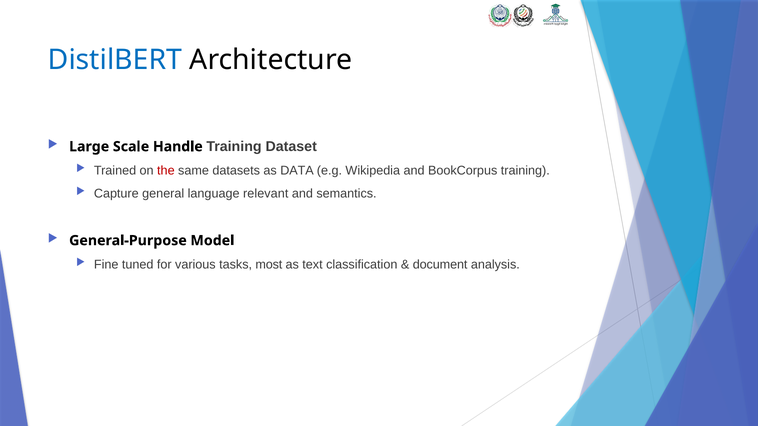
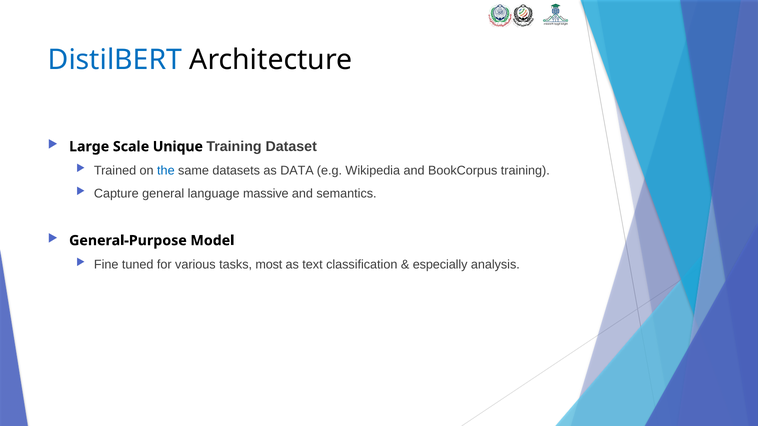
Handle: Handle -> Unique (178, 147)
the colour: red -> blue (166, 171)
relevant: relevant -> massive (266, 194)
document: document -> especially (440, 265)
